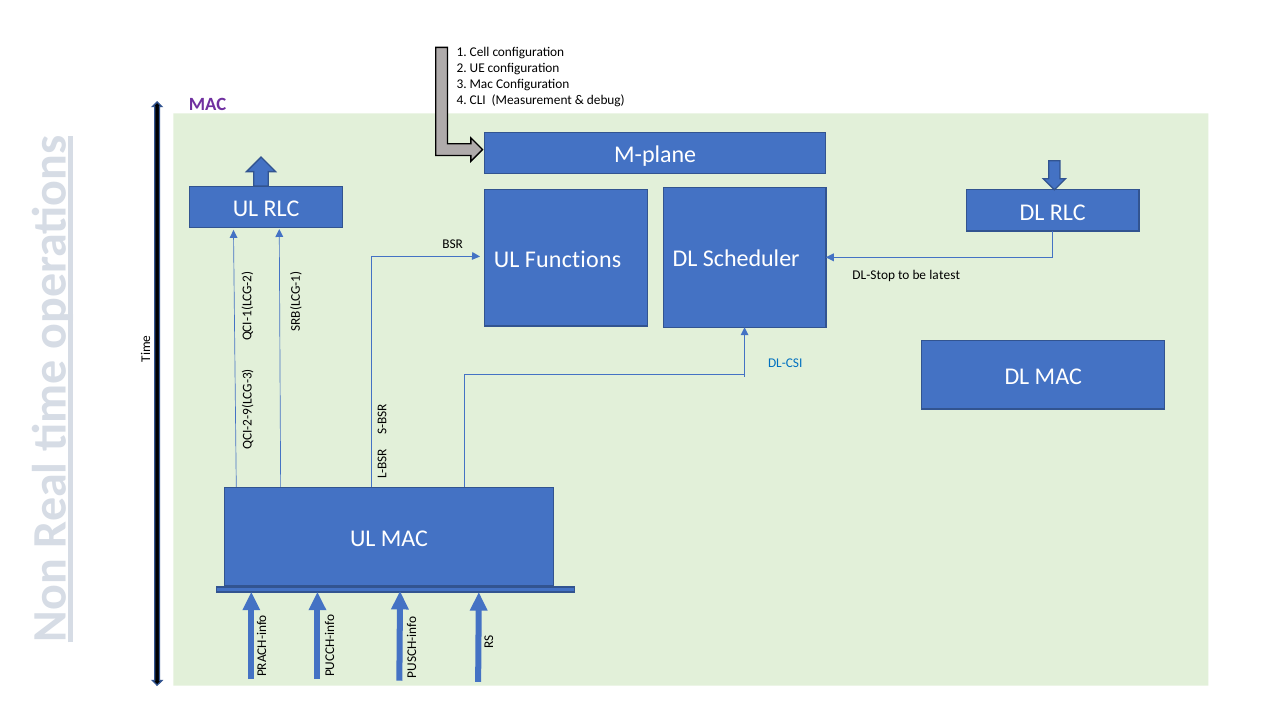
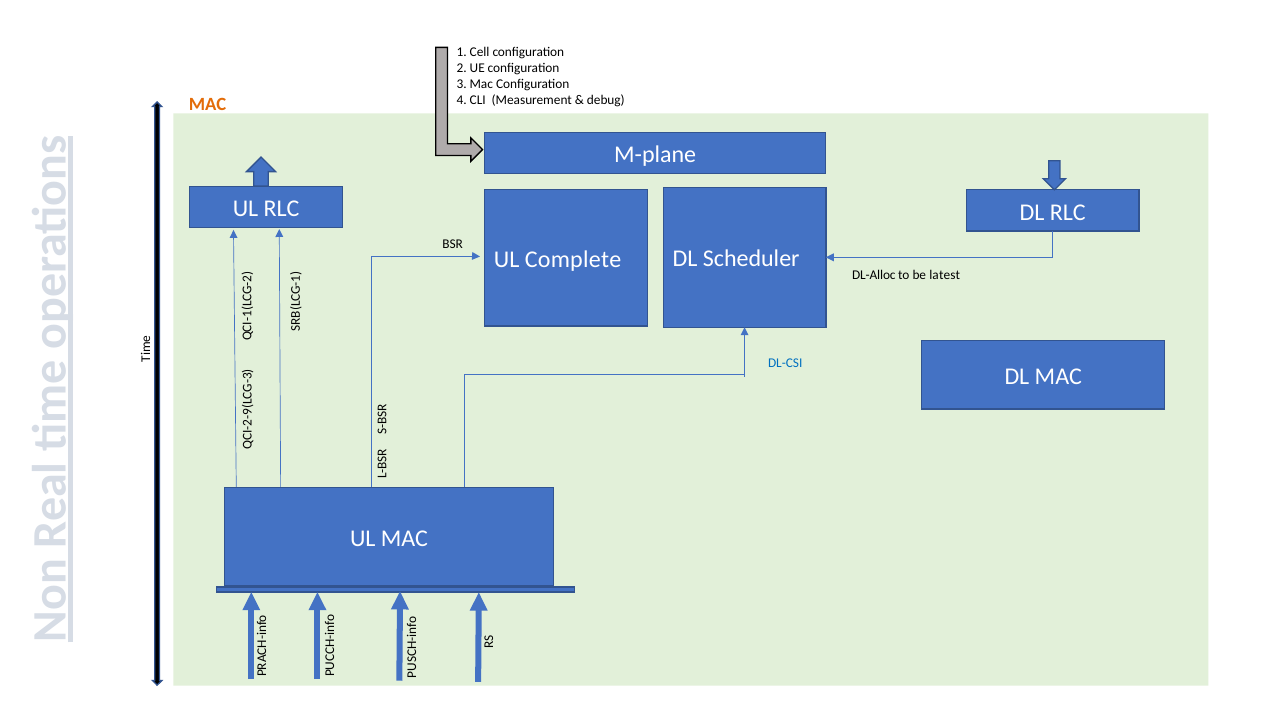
MAC colour: purple -> orange (208, 104)
Functions: Functions -> Complete (573, 260)
DL-Stop: DL-Stop -> DL-Alloc (874, 276)
